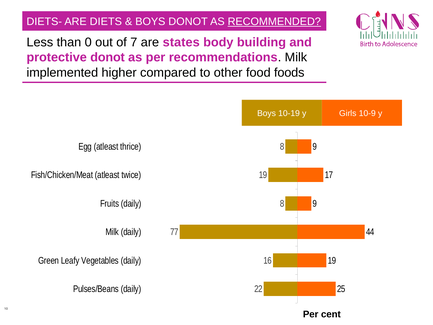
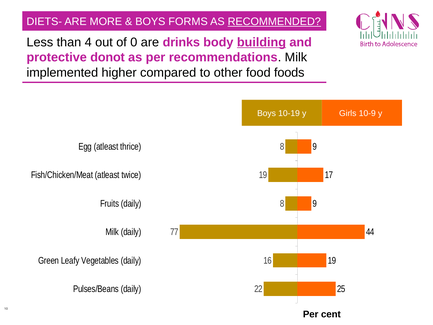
DIETS: DIETS -> MORE (106, 22)
BOYS DONOT: DONOT -> FORMS (188, 22)
0: 0 -> 4 (88, 42)
7: 7 -> 0 (134, 42)
states: states -> drinks (181, 42)
building underline: none -> present (261, 42)
